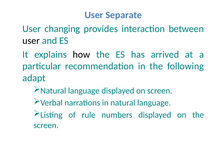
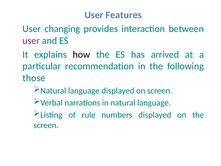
Separate: Separate -> Features (124, 15)
user colour: black -> purple (31, 41)
adapt: adapt -> those (34, 78)
